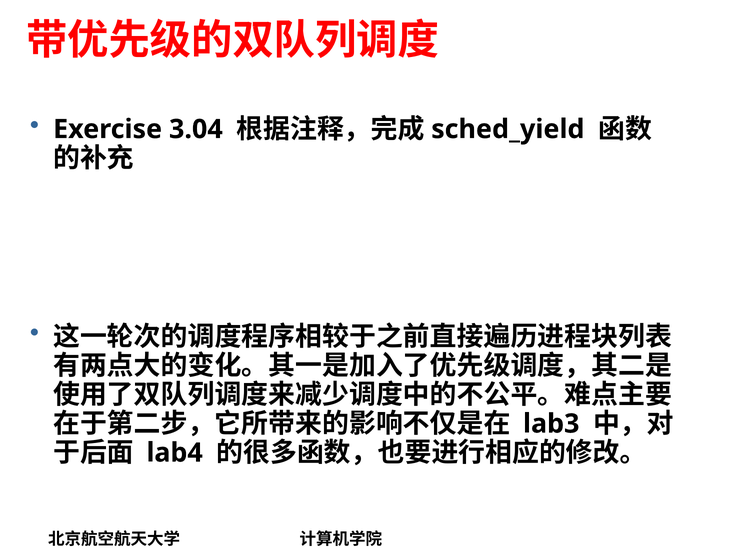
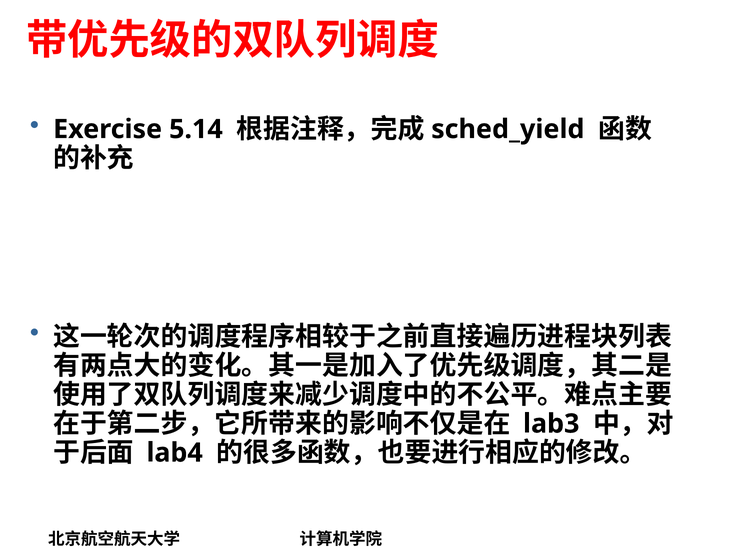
3.04: 3.04 -> 5.14 (196, 129)
